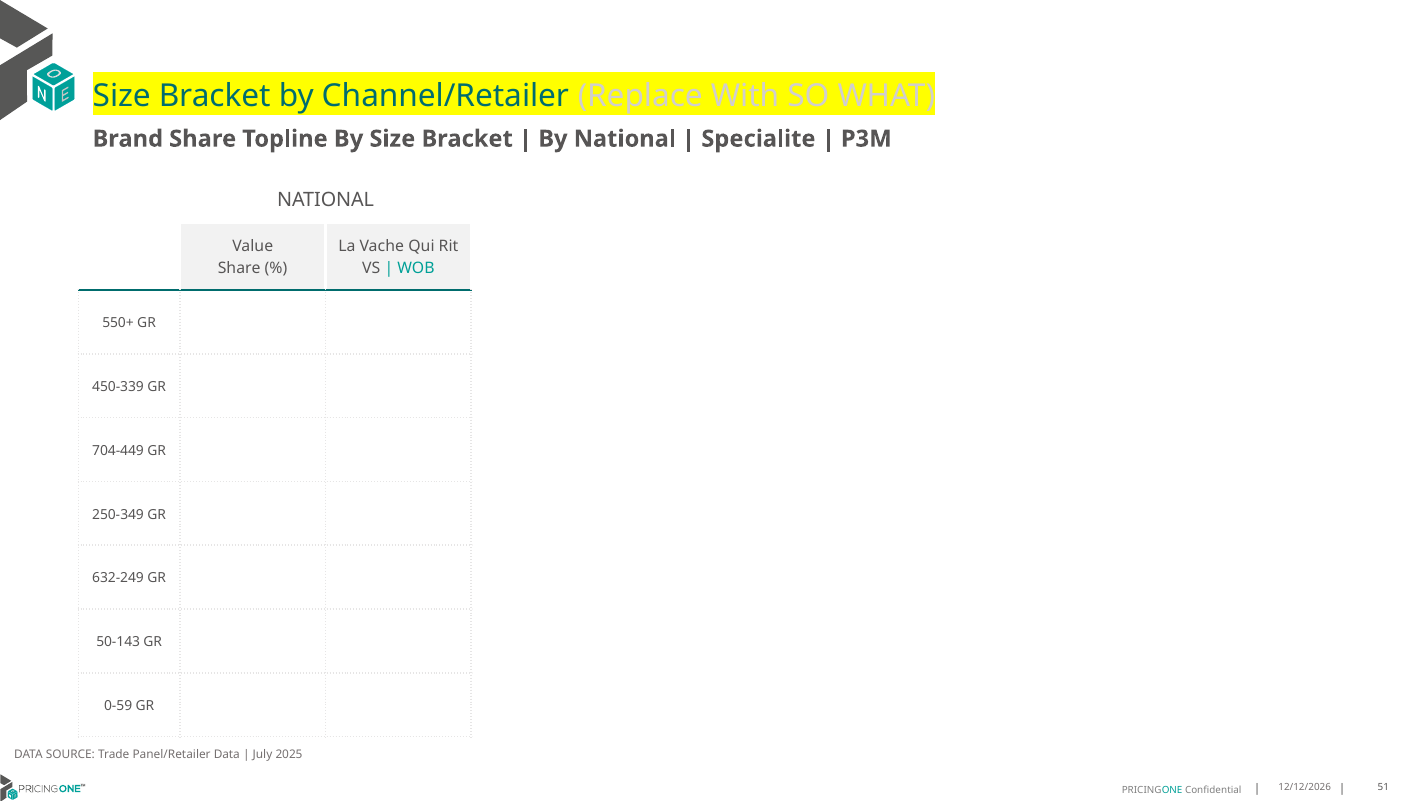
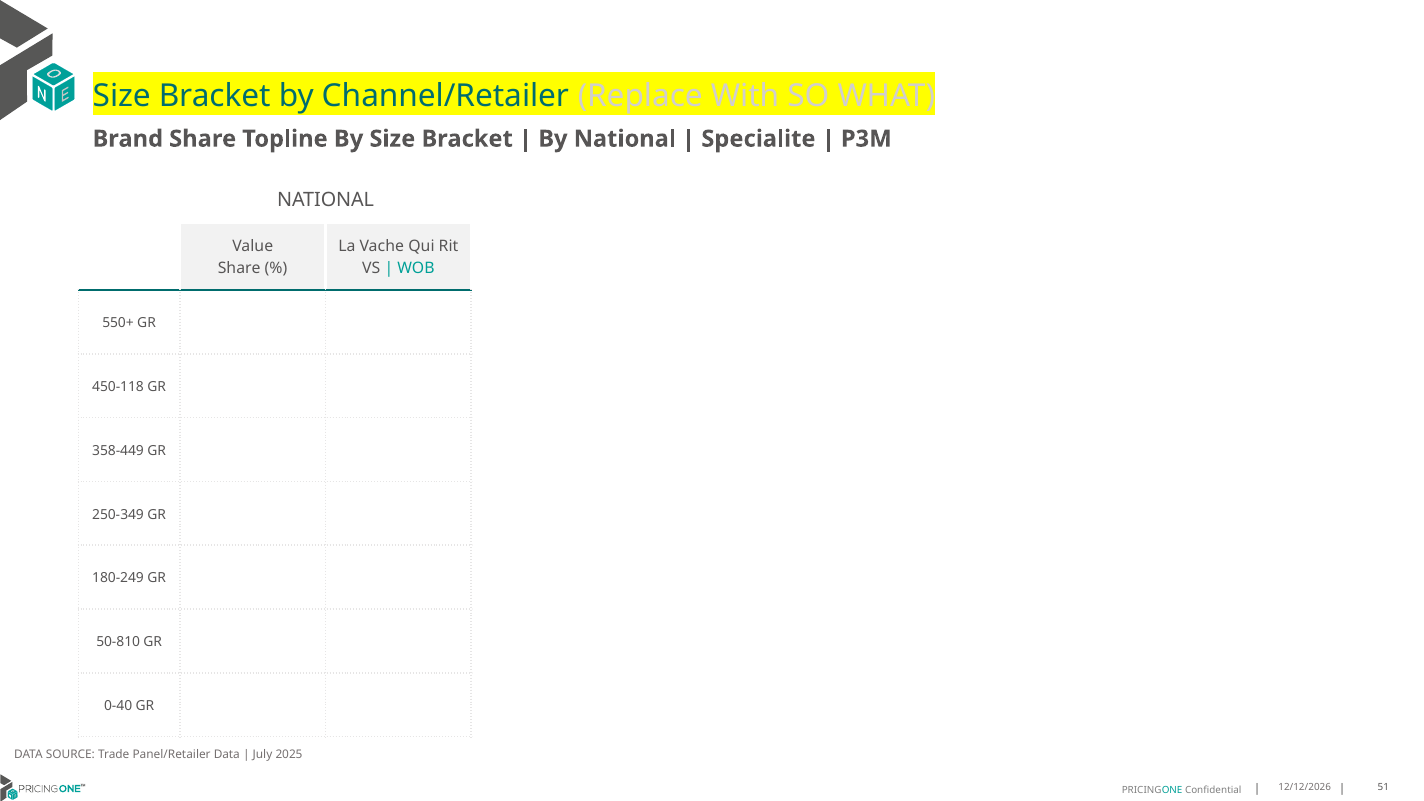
450-339: 450-339 -> 450-118 (118, 387)
704-449: 704-449 -> 358-449 (118, 451)
632-249: 632-249 -> 180-249 (118, 578)
50-143: 50-143 -> 50-810 (118, 642)
0-59: 0-59 -> 0-40 (118, 706)
